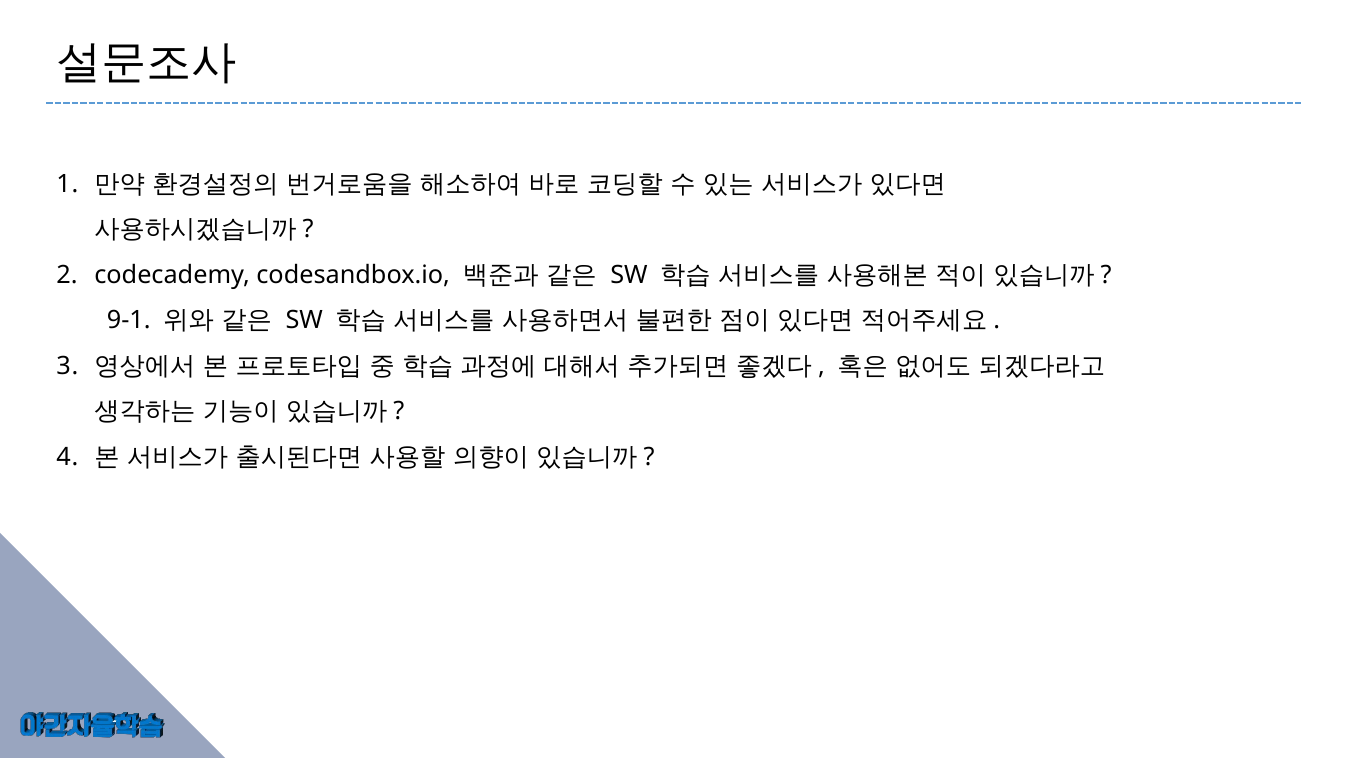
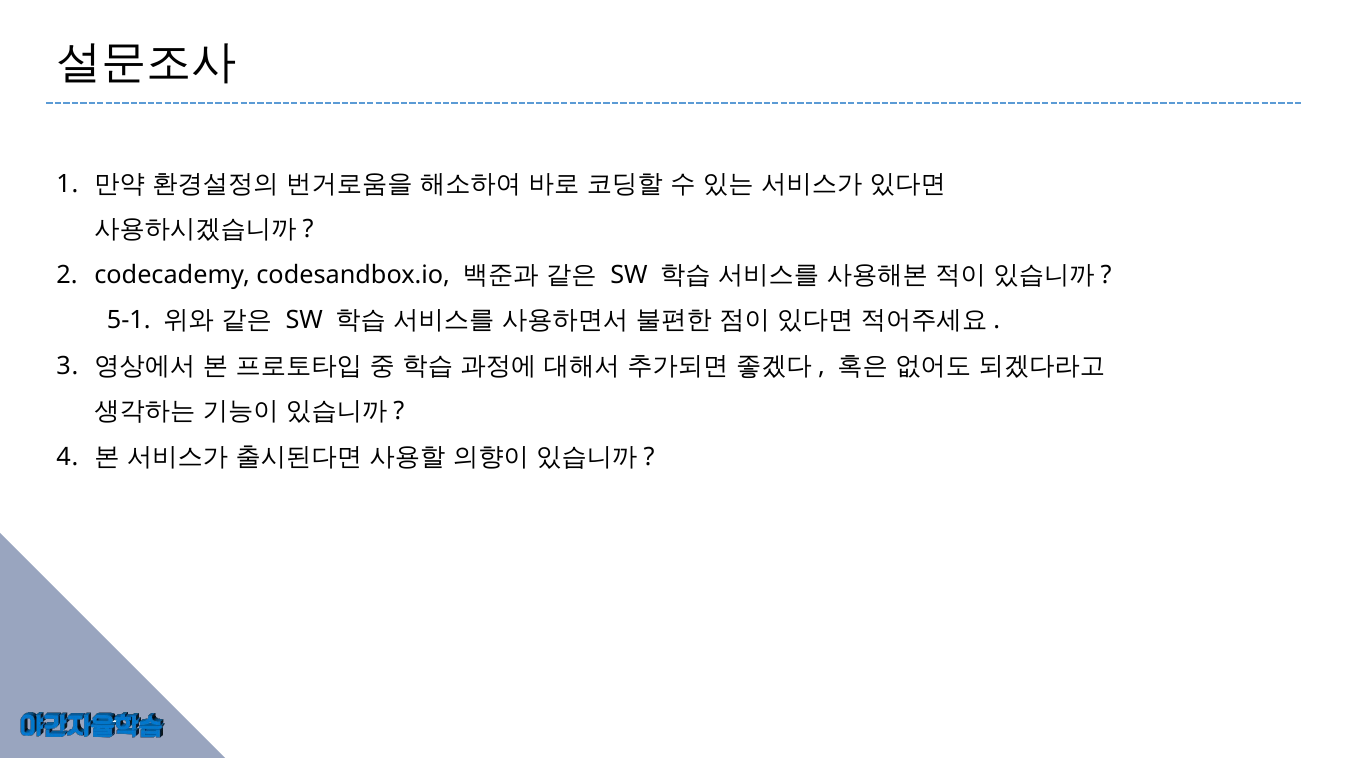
9-1: 9-1 -> 5-1 (129, 321)
